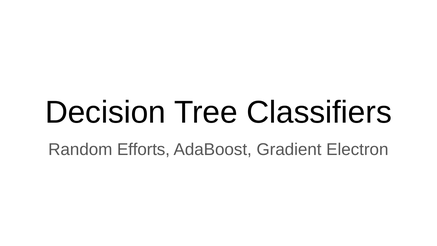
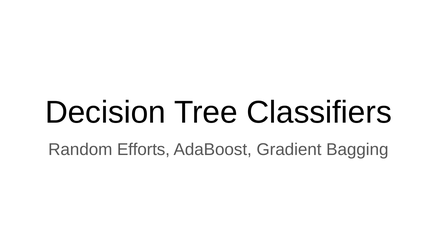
Electron: Electron -> Bagging (357, 150)
